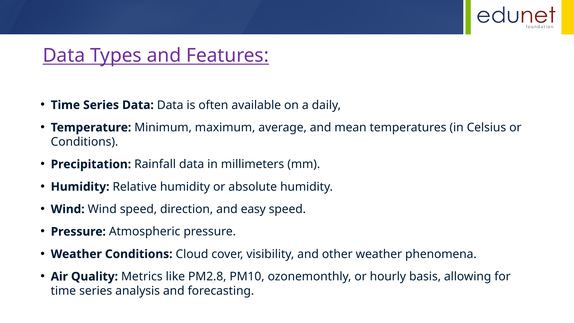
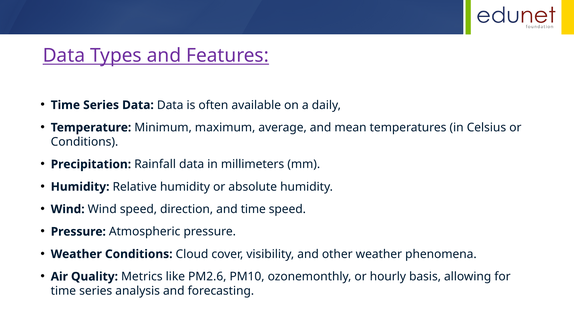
and easy: easy -> time (253, 209)
PM2.8: PM2.8 -> PM2.6 (207, 276)
